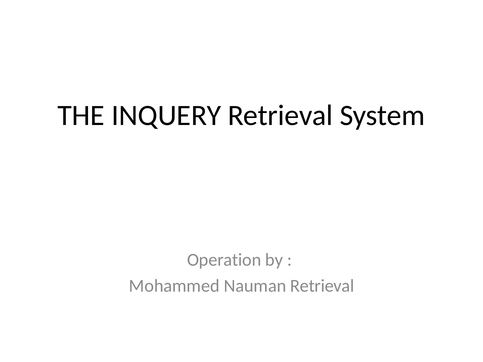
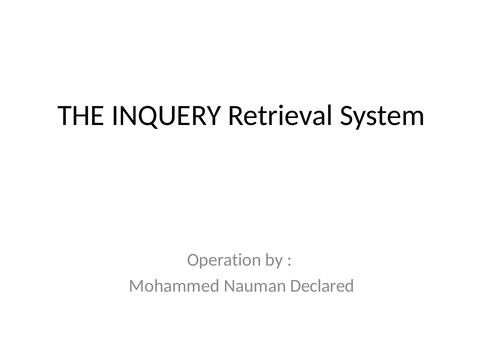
Nauman Retrieval: Retrieval -> Declared (322, 286)
